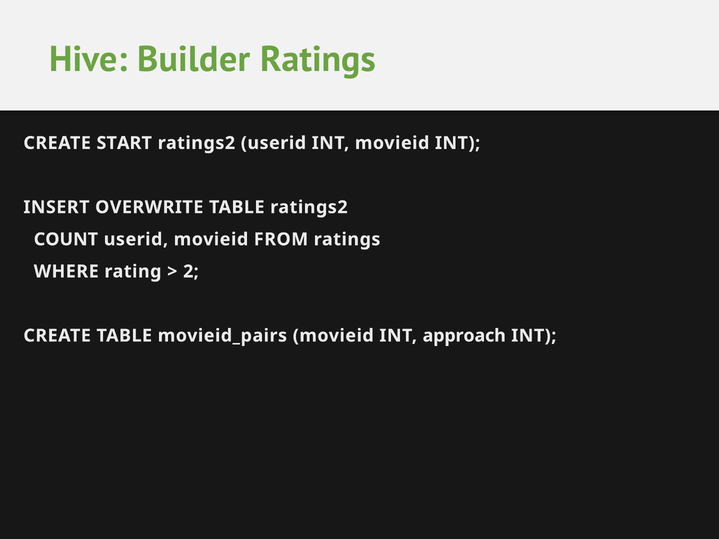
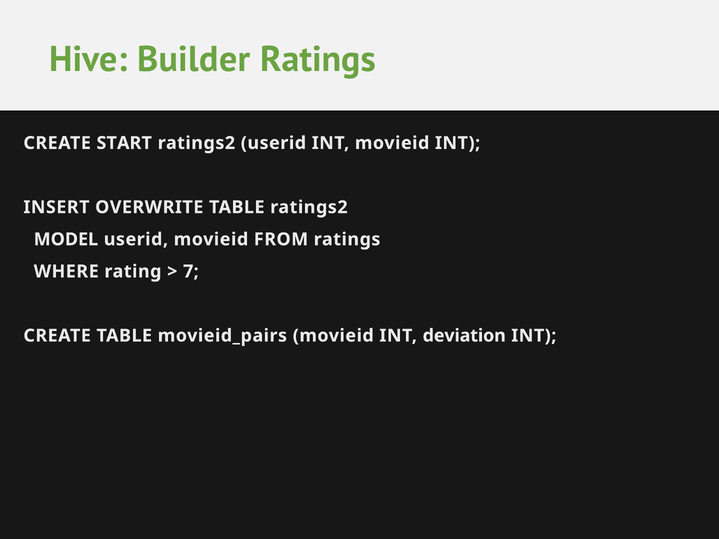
COUNT: COUNT -> MODEL (66, 239)
2: 2 -> 7 (191, 272)
approach: approach -> deviation (464, 336)
